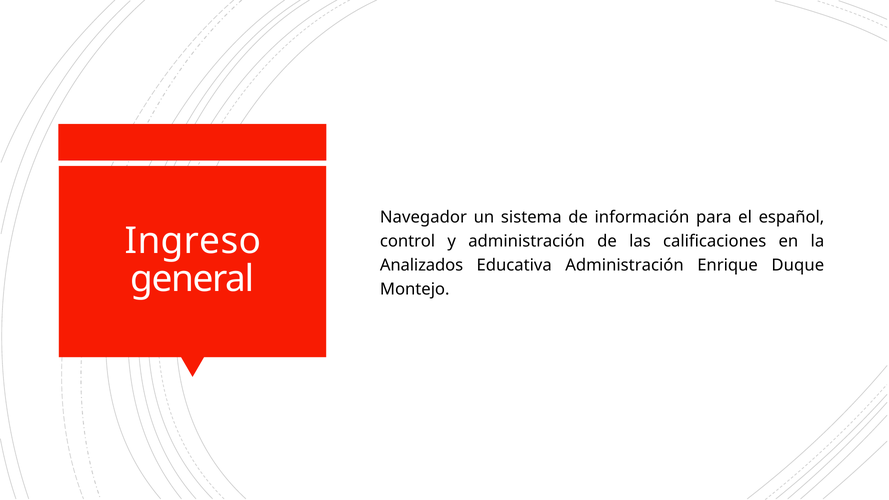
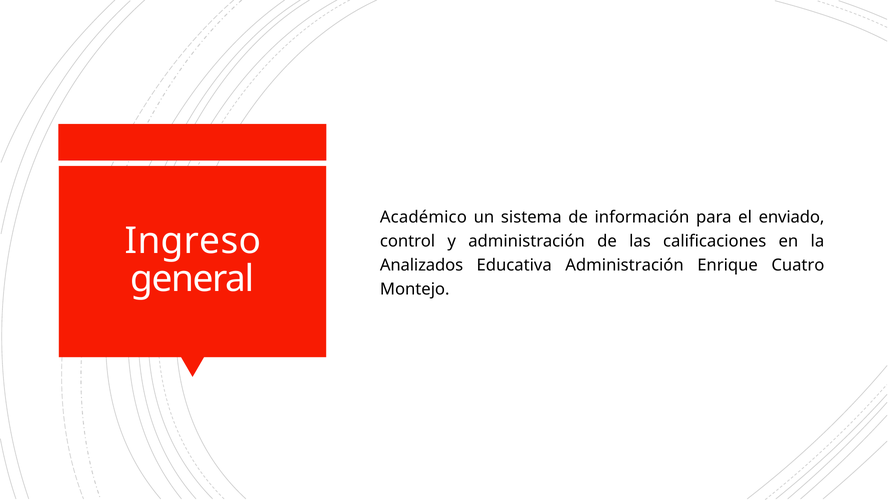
Navegador: Navegador -> Académico (423, 217)
español: español -> enviado (792, 217)
Duque: Duque -> Cuatro (798, 265)
